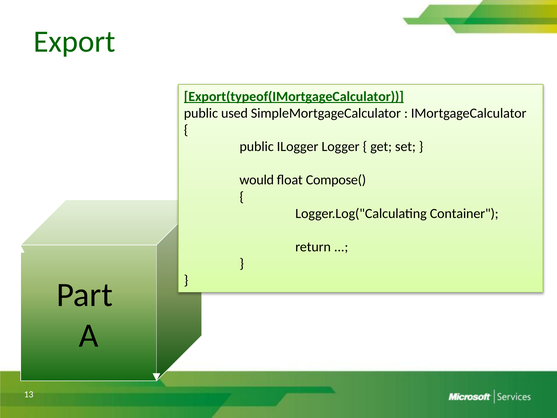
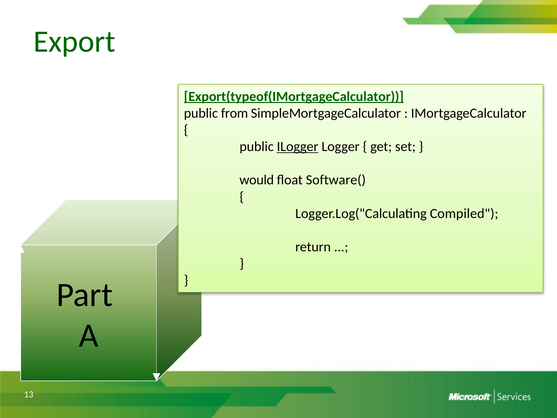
used: used -> from (234, 113)
ILogger underline: none -> present (298, 147)
Compose(: Compose( -> Software( (336, 180)
Container: Container -> Compiled (464, 213)
